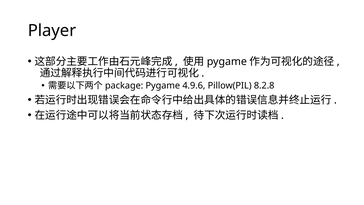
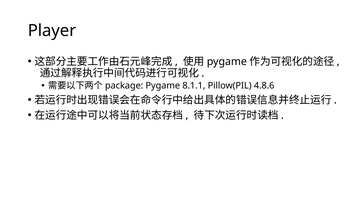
4.9.6: 4.9.6 -> 8.1.1 (194, 86)
8.2.8: 8.2.8 -> 4.8.6 (264, 86)
